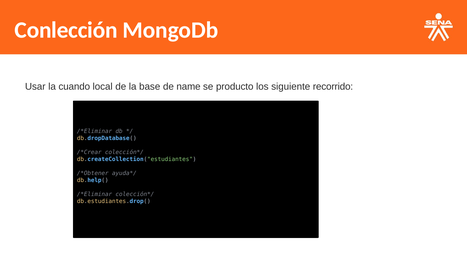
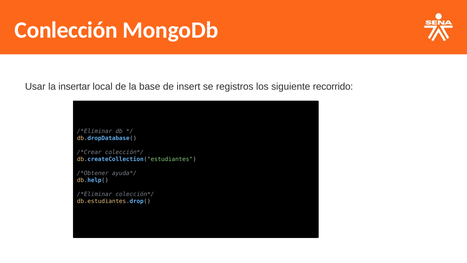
cuando: cuando -> insertar (74, 87)
name: name -> insert (188, 87)
producto: producto -> registros (235, 87)
